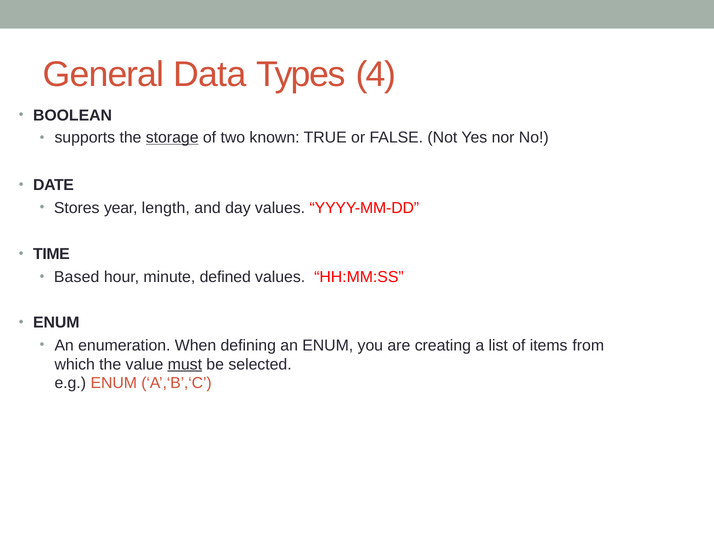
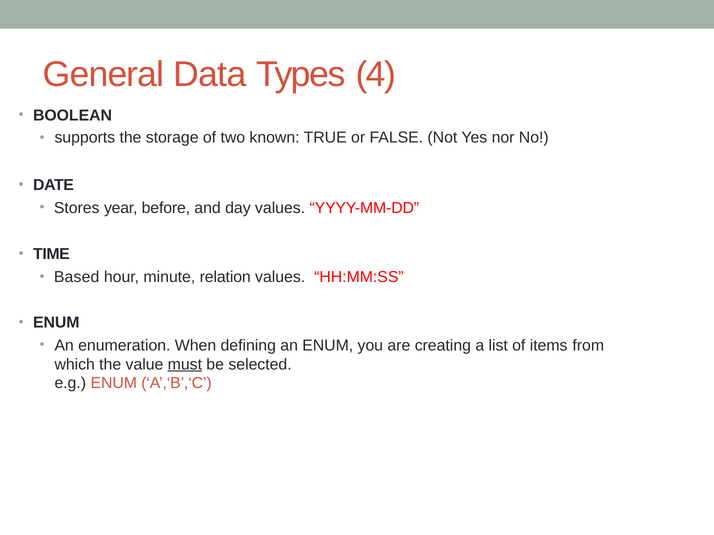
storage underline: present -> none (172, 138)
length: length -> before (166, 208)
defined: defined -> relation (225, 277)
